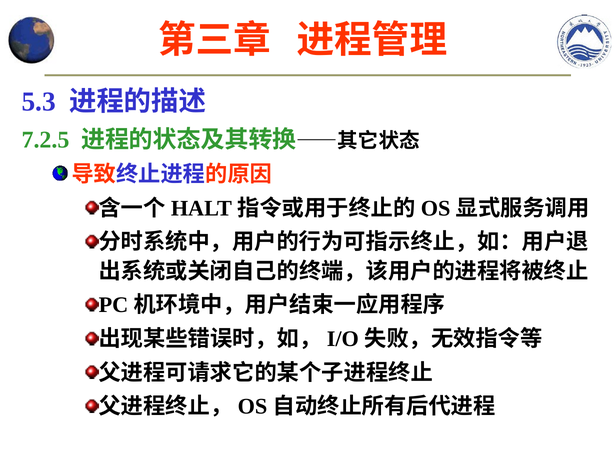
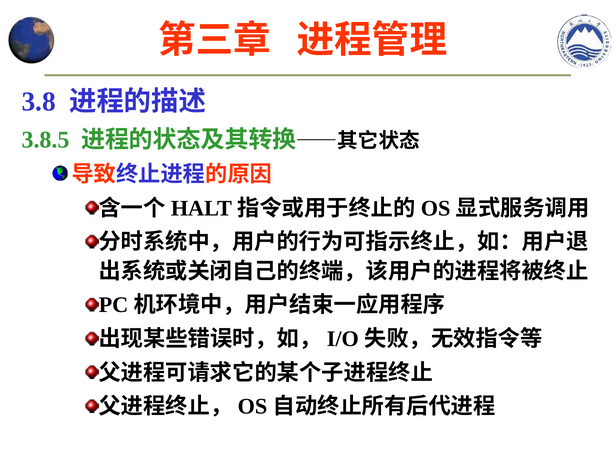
5.3: 5.3 -> 3.8 (39, 101)
7.2.5: 7.2.5 -> 3.8.5 (45, 140)
